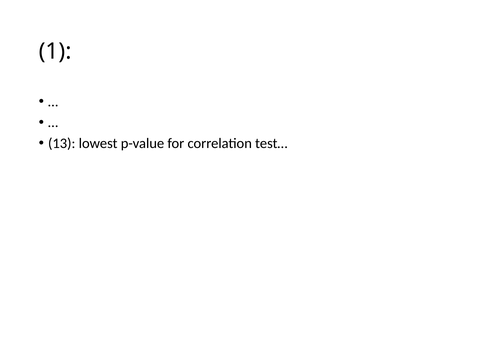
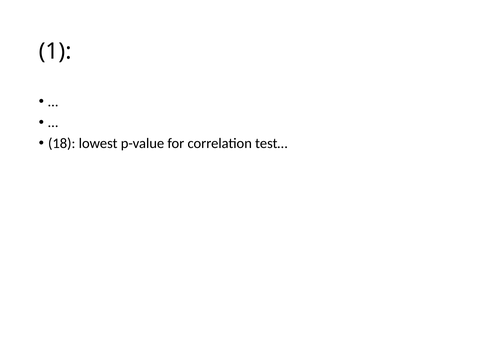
13: 13 -> 18 (62, 143)
